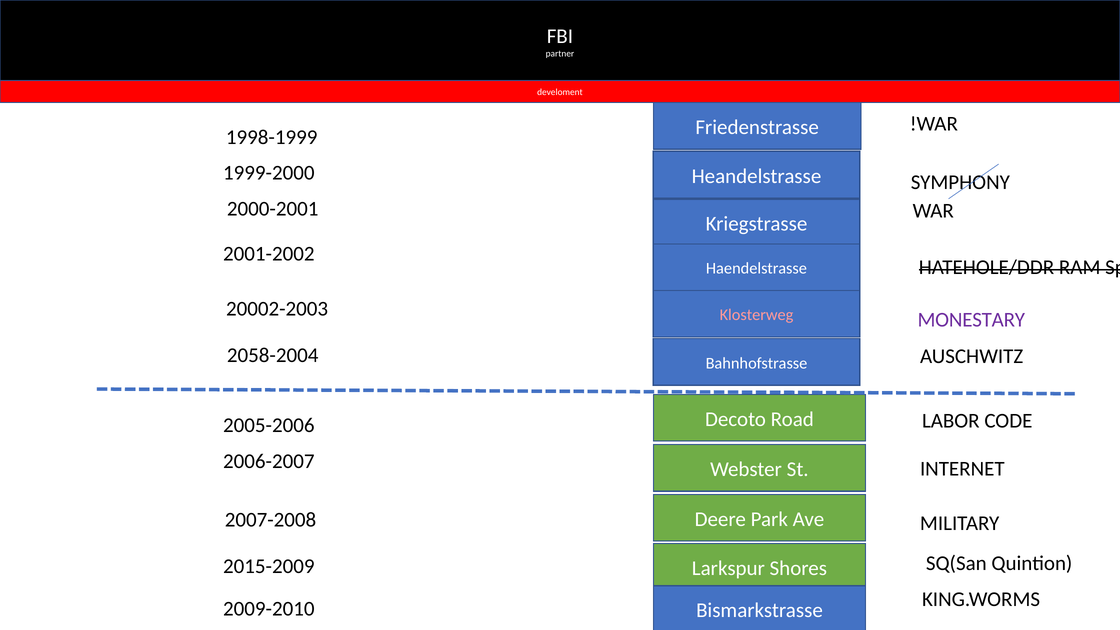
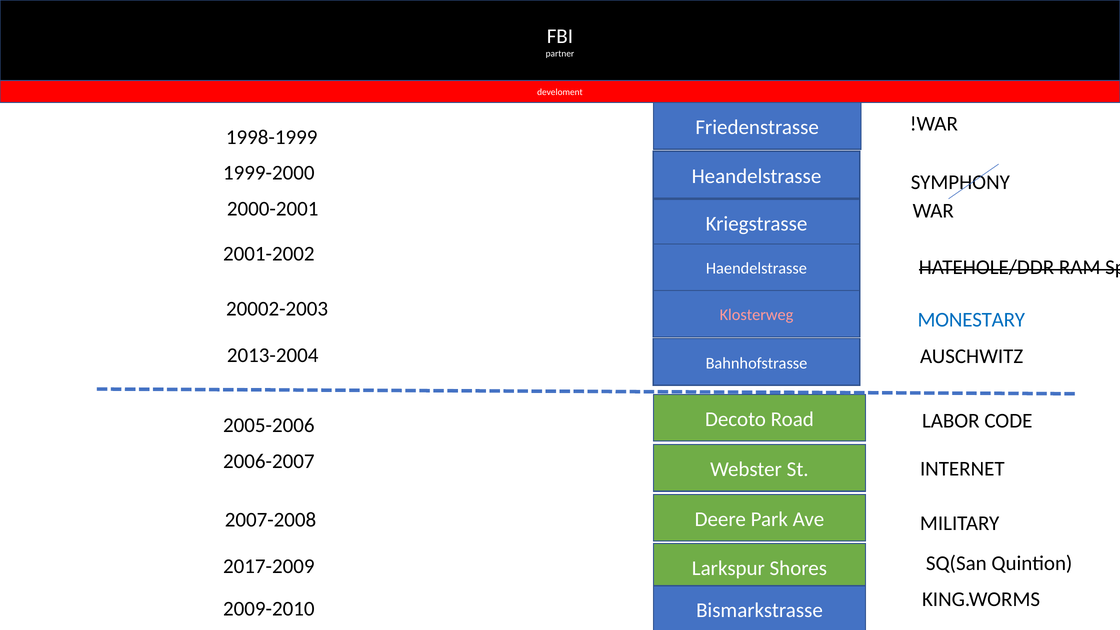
MONESTARY colour: purple -> blue (971, 320)
2058-2004: 2058-2004 -> 2013-2004 (273, 356)
2015-2009: 2015-2009 -> 2017-2009 (269, 566)
